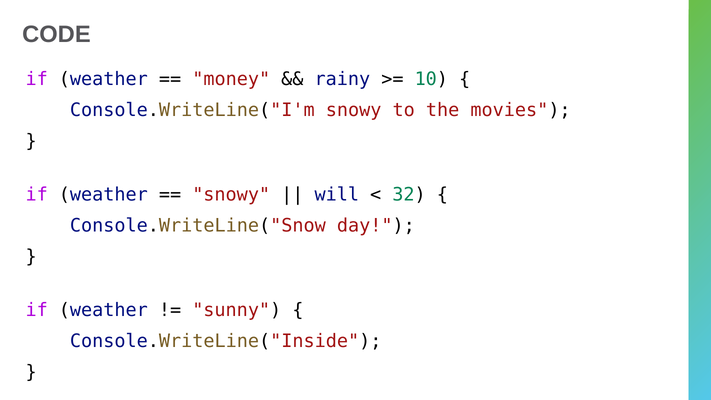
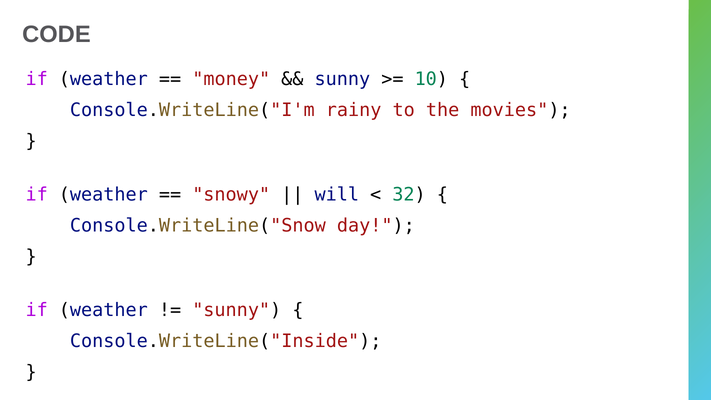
rainy: rainy -> sunny (342, 79)
Console.WriteLine("I'm snowy: snowy -> rainy (354, 110)
